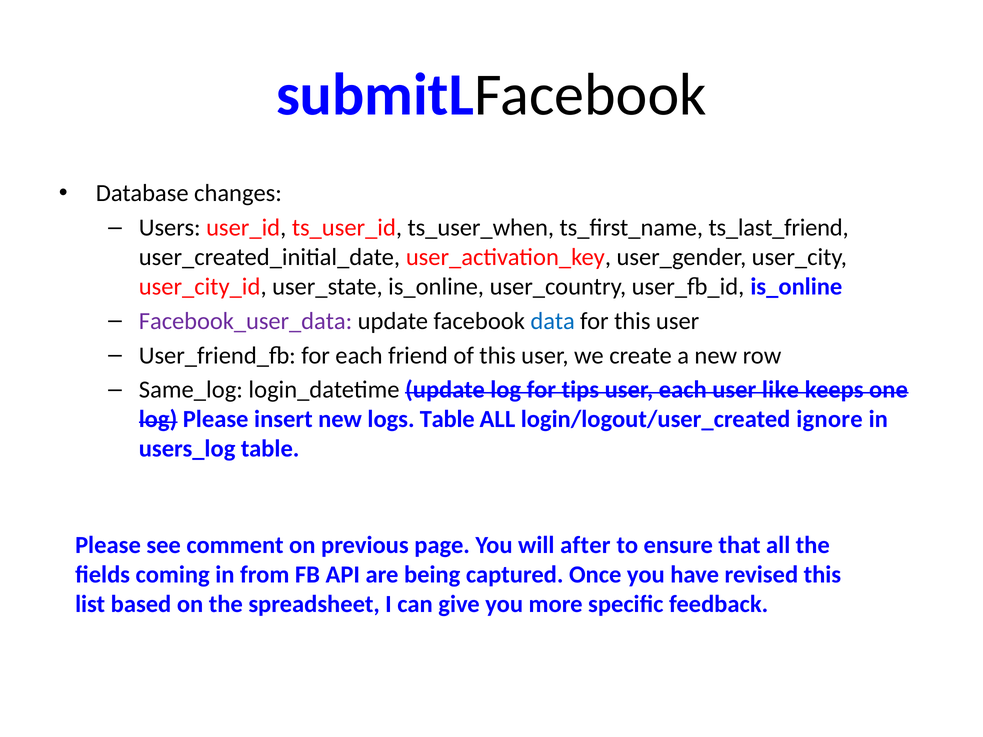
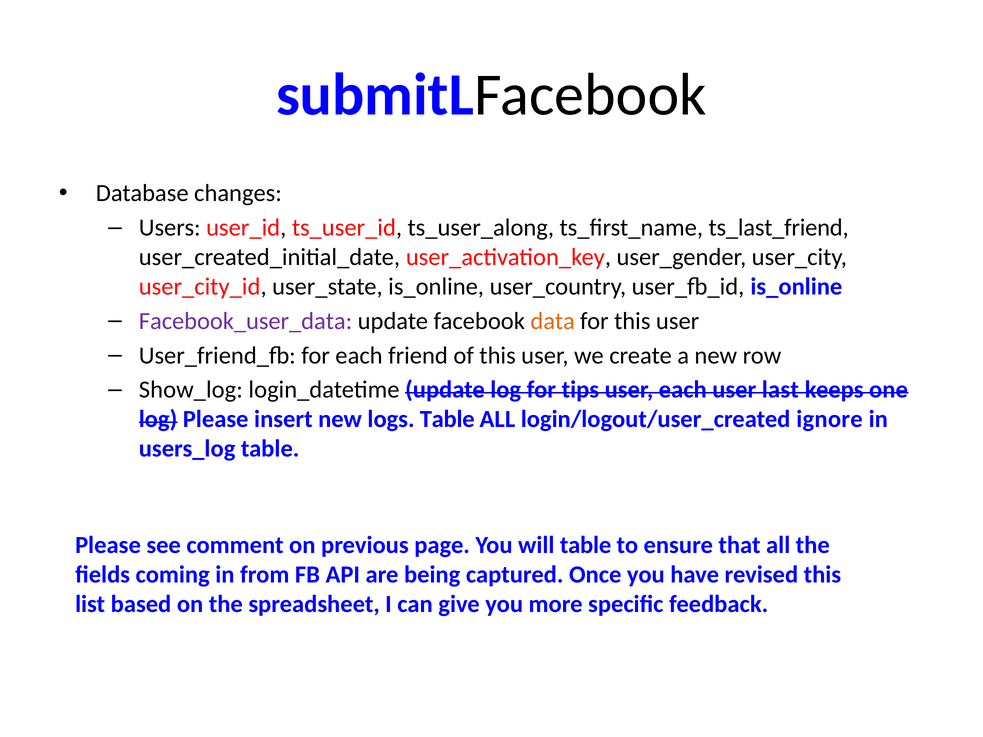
ts_user_when: ts_user_when -> ts_user_along (481, 228)
data colour: blue -> orange (553, 321)
Same_log: Same_log -> Show_log (191, 390)
like: like -> last (780, 390)
will after: after -> table (586, 546)
